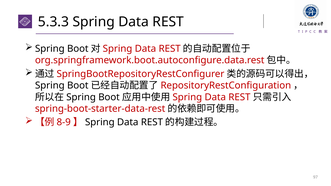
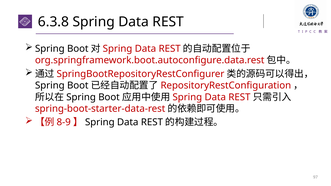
5.3.3: 5.3.3 -> 6.3.8 (53, 22)
